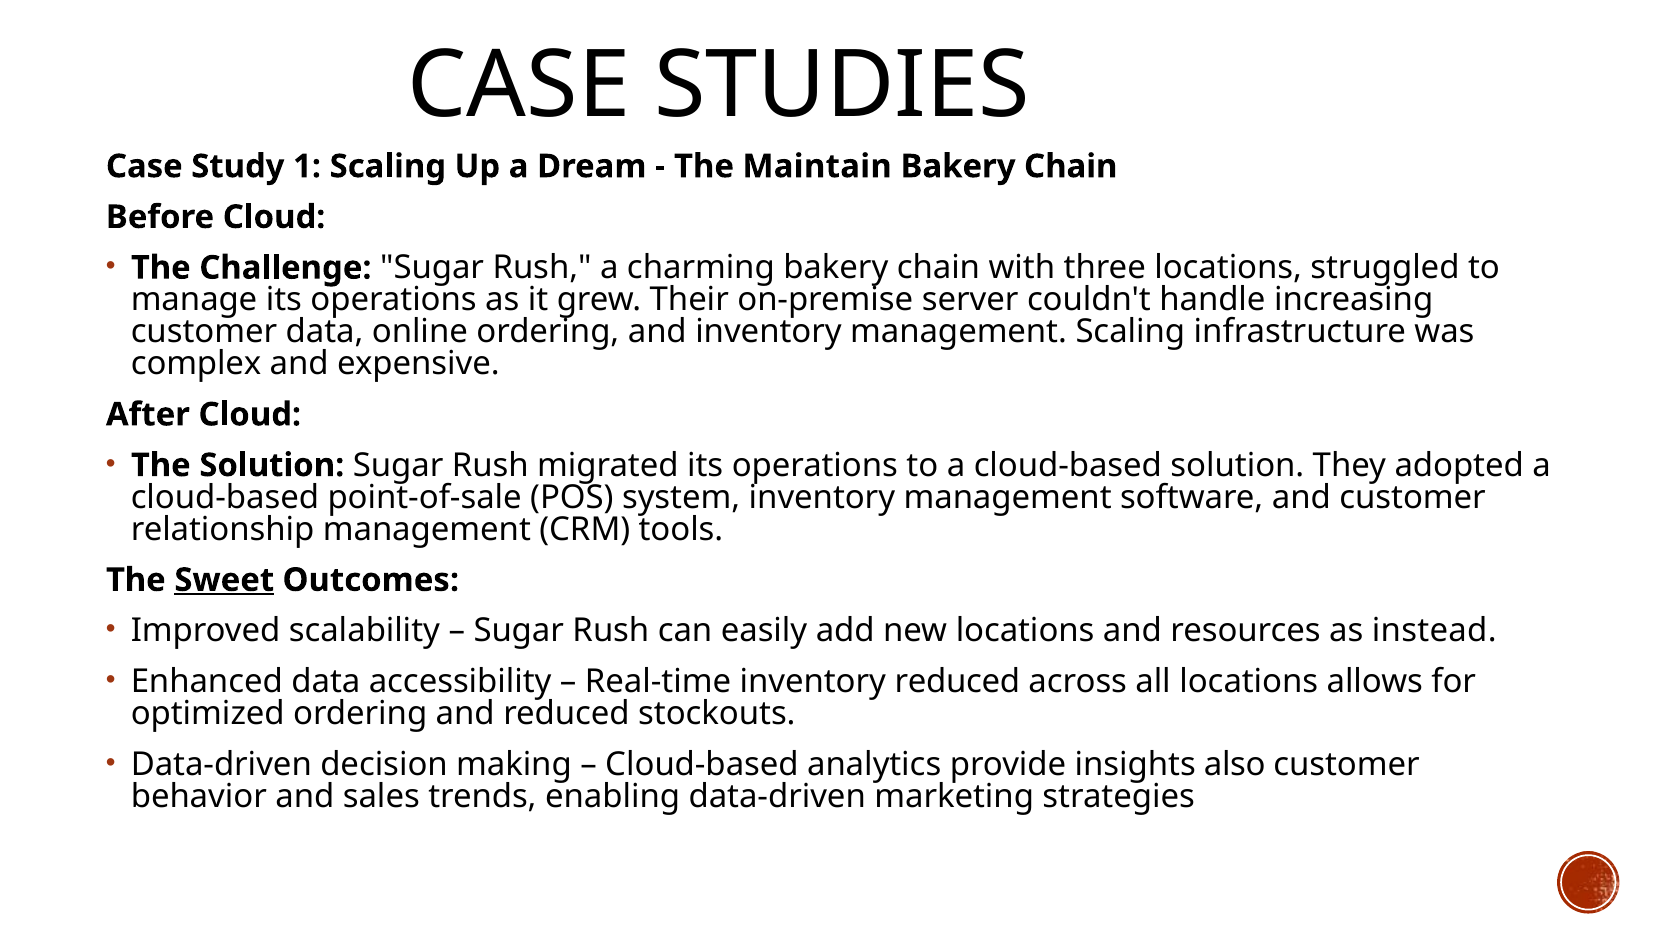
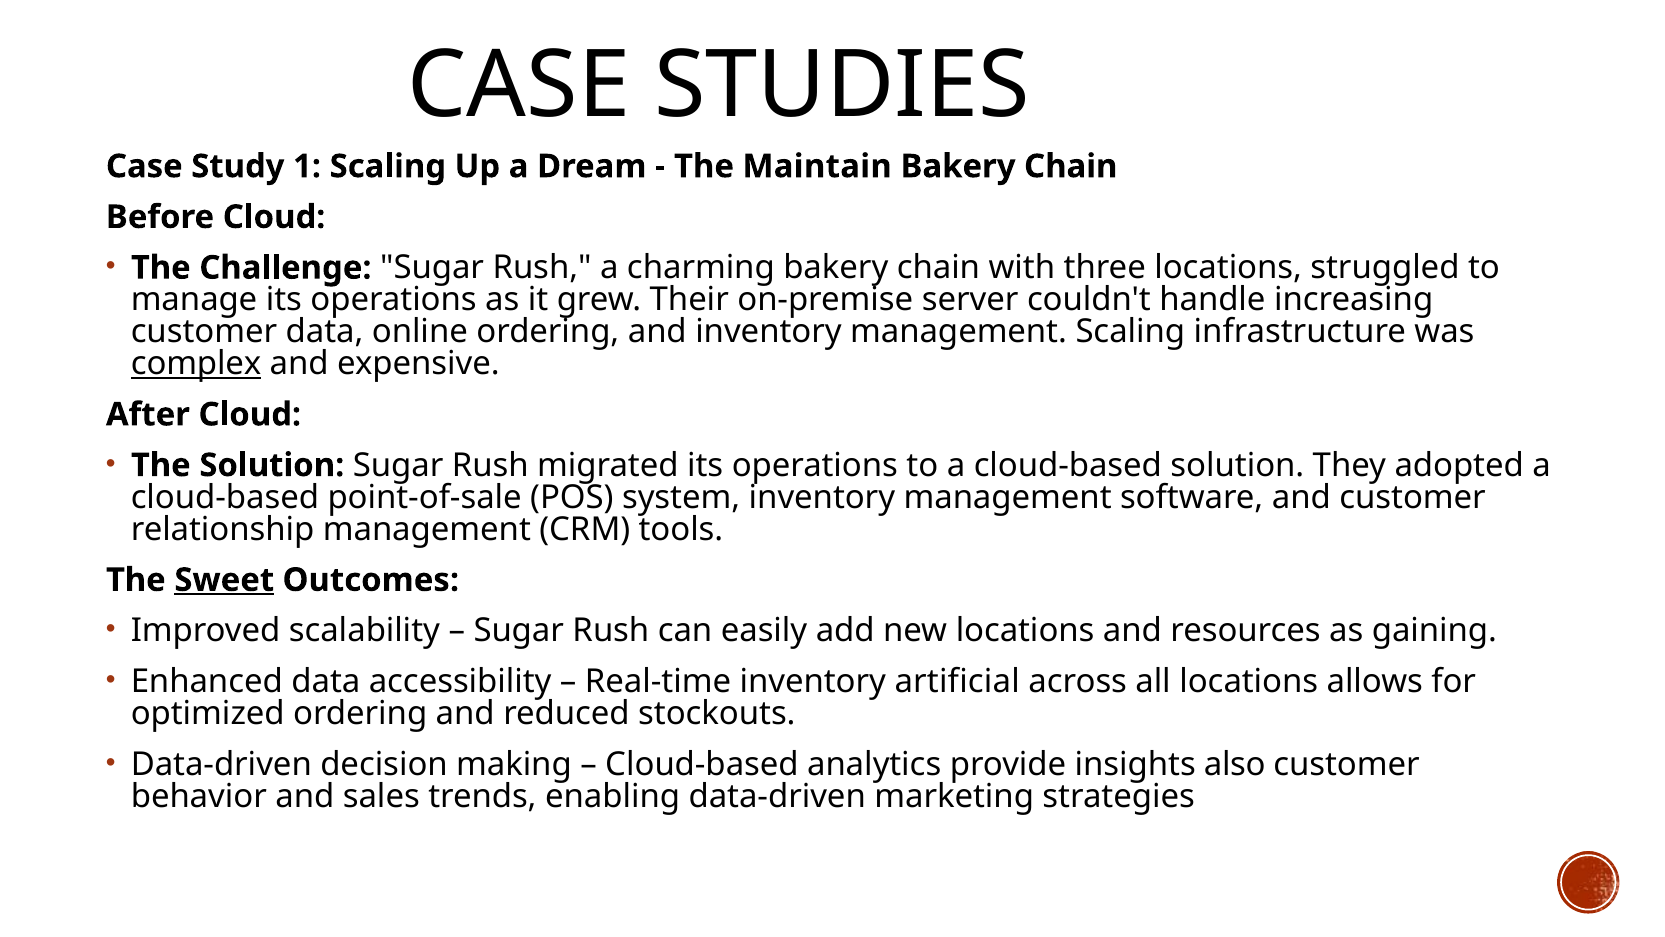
complex underline: none -> present (196, 364)
instead: instead -> gaining (1434, 630)
inventory reduced: reduced -> artificial (957, 681)
